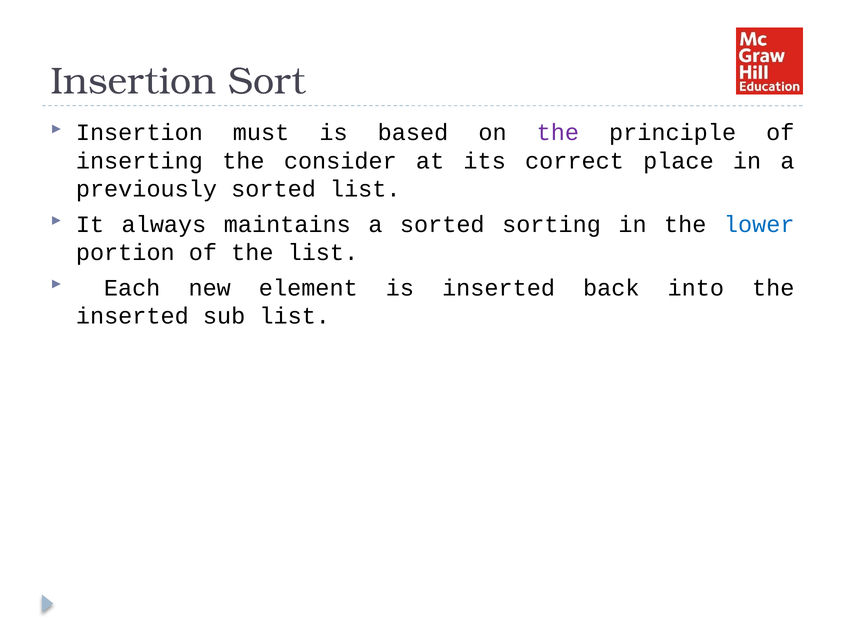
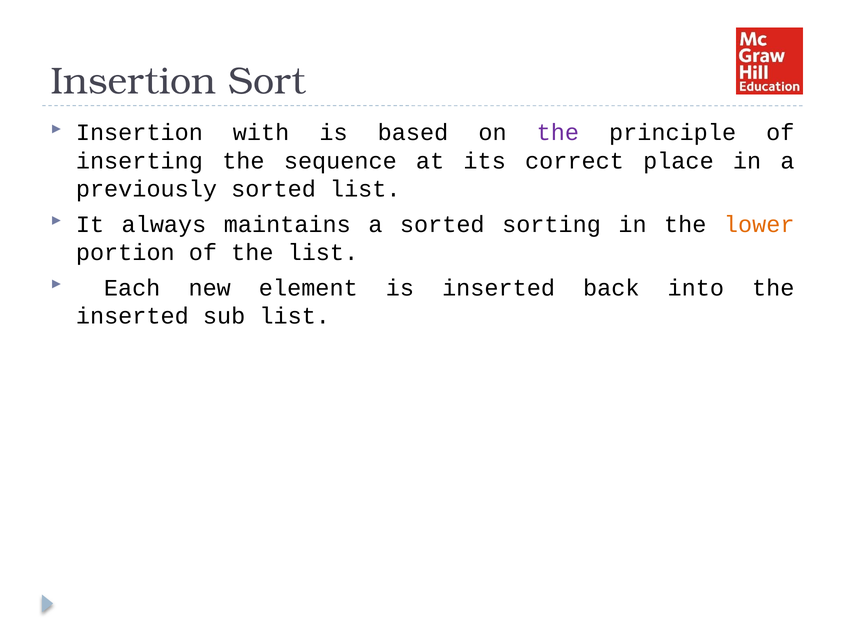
must: must -> with (261, 133)
consider: consider -> sequence (340, 161)
lower colour: blue -> orange (759, 224)
